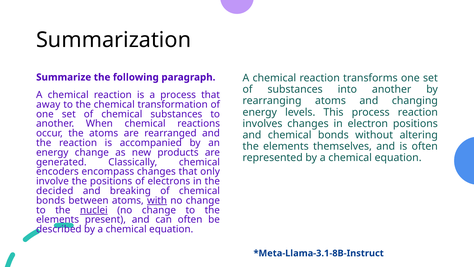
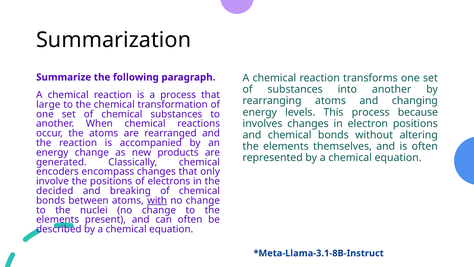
away: away -> large (48, 104)
process reaction: reaction -> because (418, 112)
nuclei underline: present -> none (94, 210)
